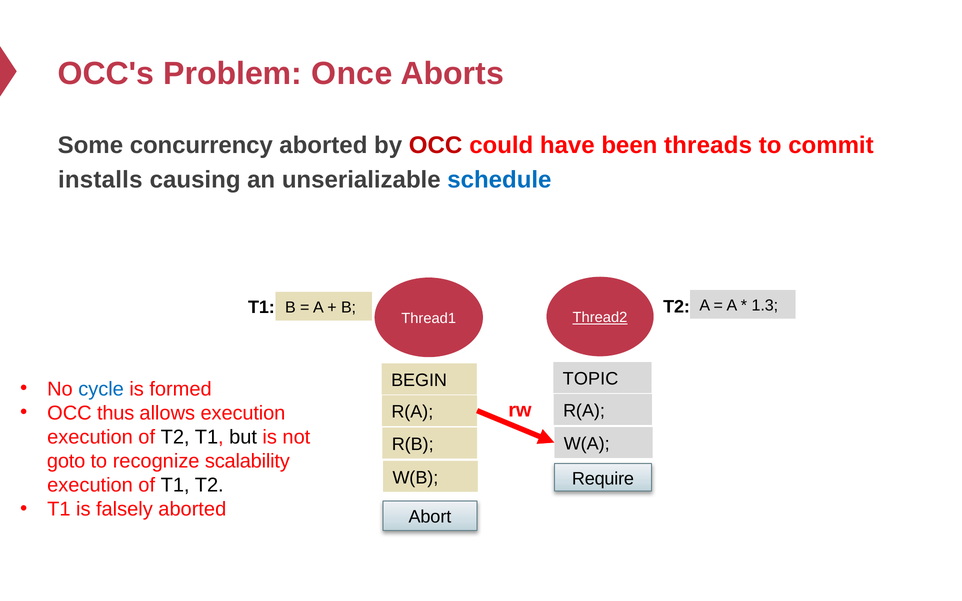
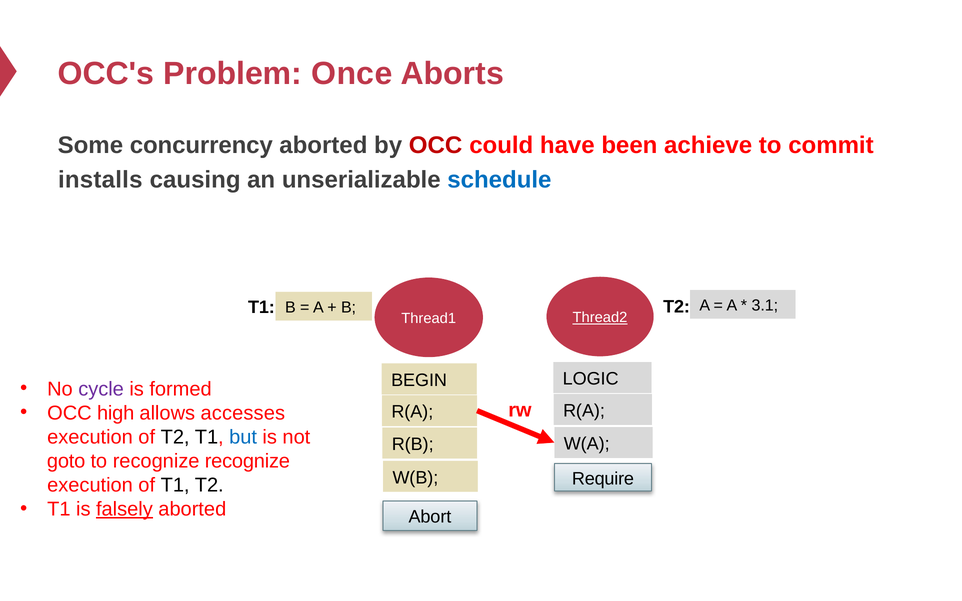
threads: threads -> achieve (708, 145)
1.3: 1.3 -> 3.1 (765, 306)
TOPIC: TOPIC -> LOGIC (591, 379)
cycle colour: blue -> purple (101, 389)
thus: thus -> high (116, 413)
allows execution: execution -> accesses (243, 413)
but colour: black -> blue (243, 437)
recognize scalability: scalability -> recognize (247, 461)
falsely underline: none -> present (124, 509)
